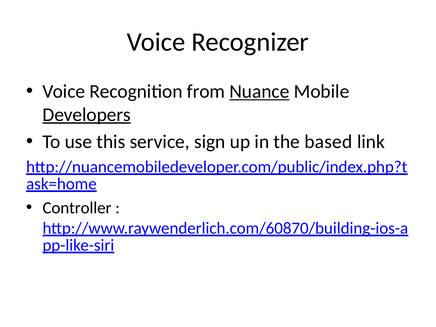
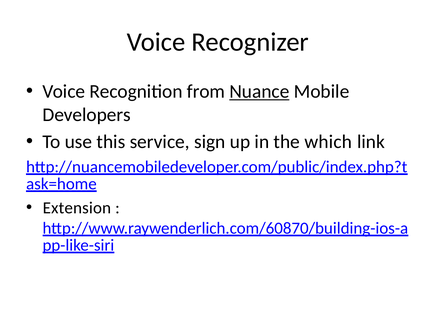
Developers underline: present -> none (87, 115)
based: based -> which (328, 142)
Controller: Controller -> Extension (77, 208)
